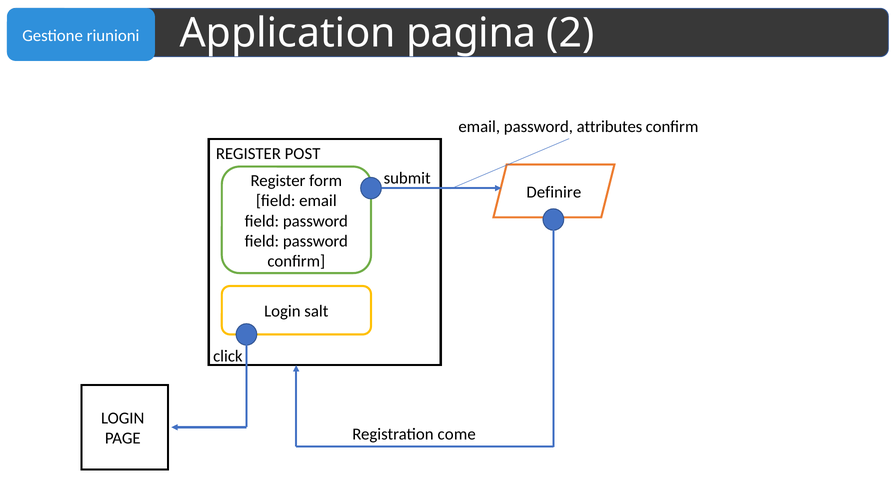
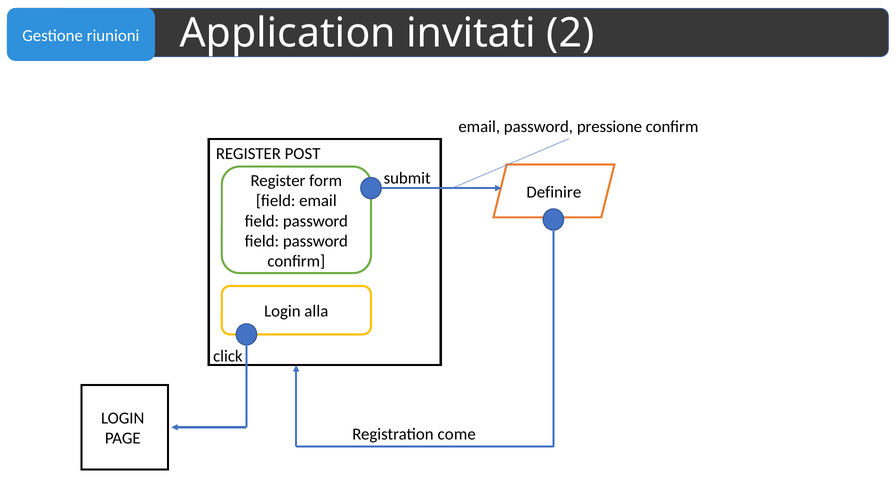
pagina: pagina -> invitati (471, 33)
attributes: attributes -> pressione (609, 127)
salt: salt -> alla (316, 311)
